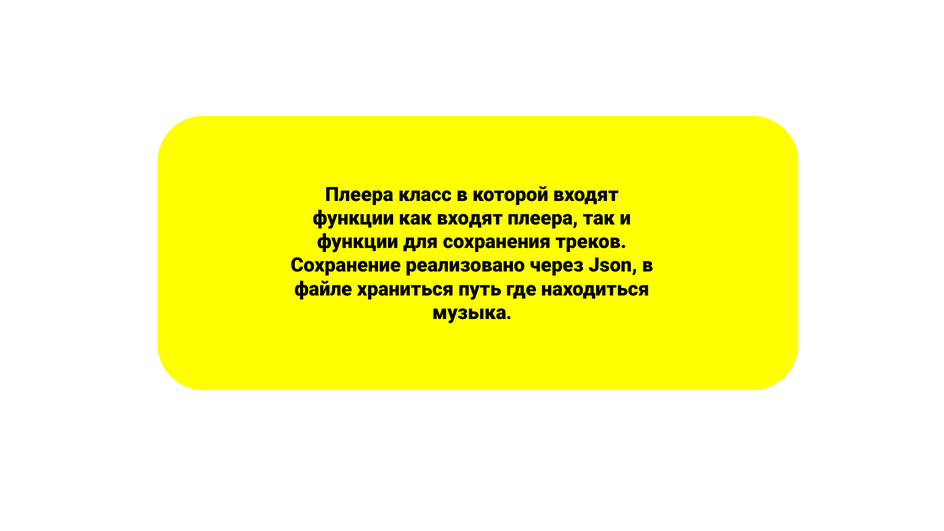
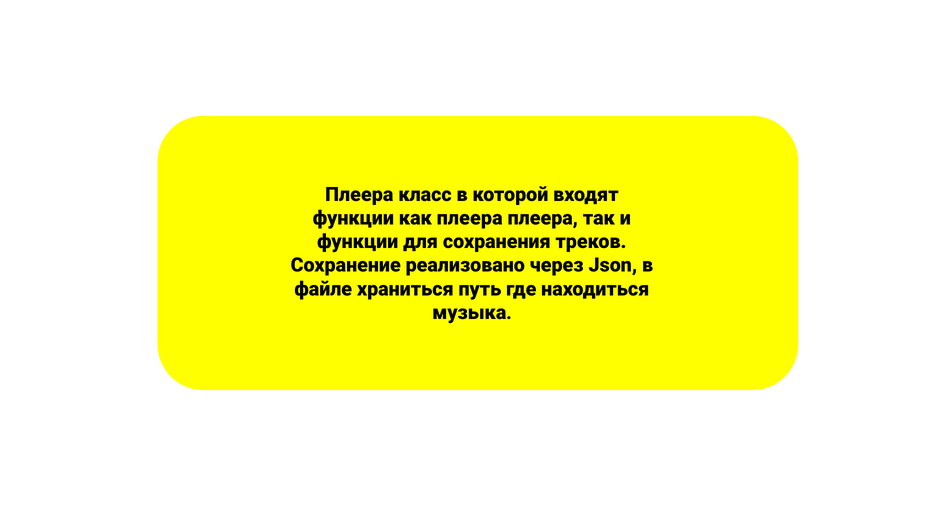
как входят: входят -> плеера (470, 218)
